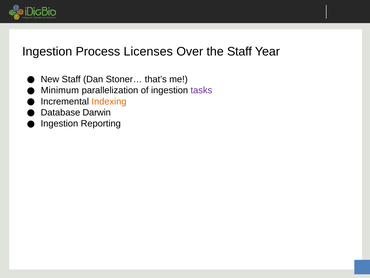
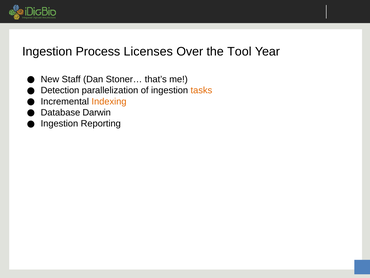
the Staff: Staff -> Tool (239, 51)
Minimum: Minimum -> Detection (60, 90)
tasks colour: purple -> orange (201, 90)
